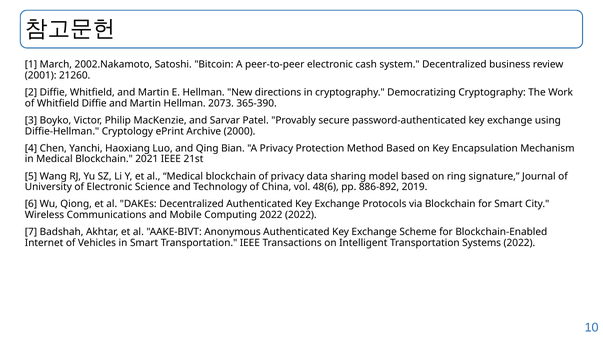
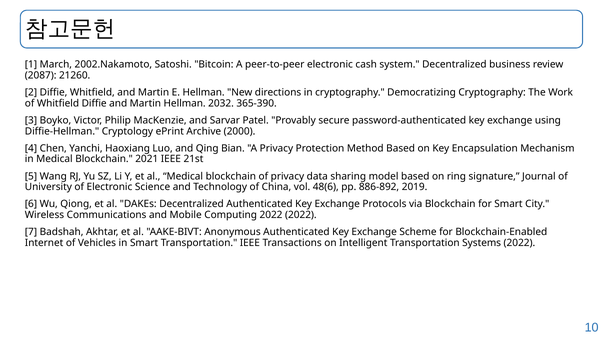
2001: 2001 -> 2087 (41, 75)
2073: 2073 -> 2032 (221, 103)
